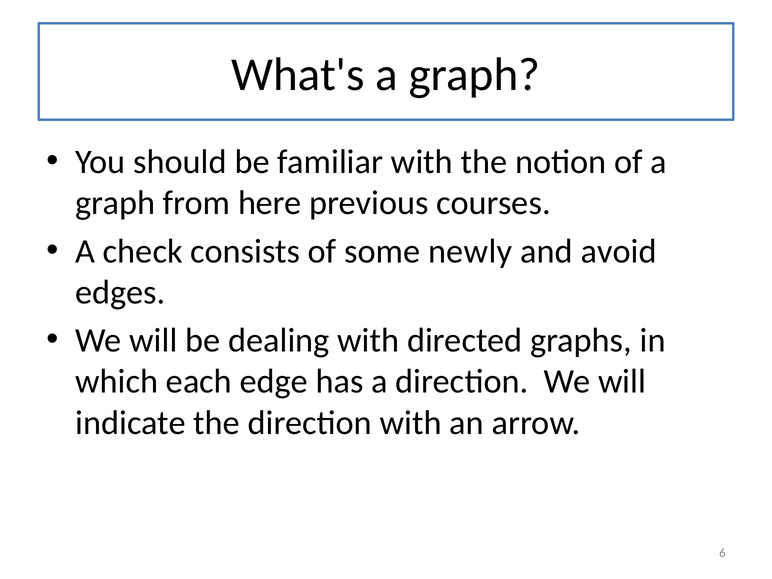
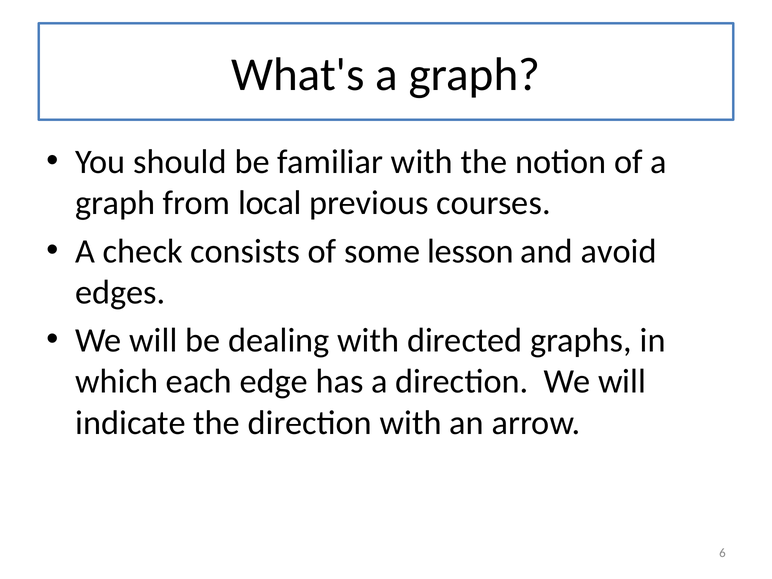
here: here -> local (270, 203)
newly: newly -> lesson (471, 251)
